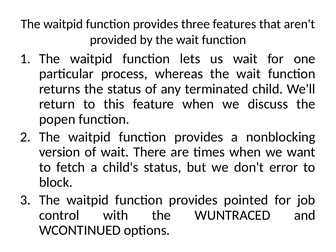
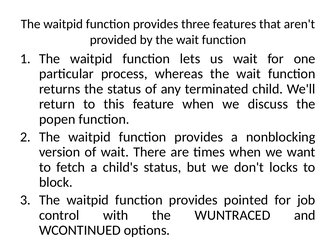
error: error -> locks (284, 167)
